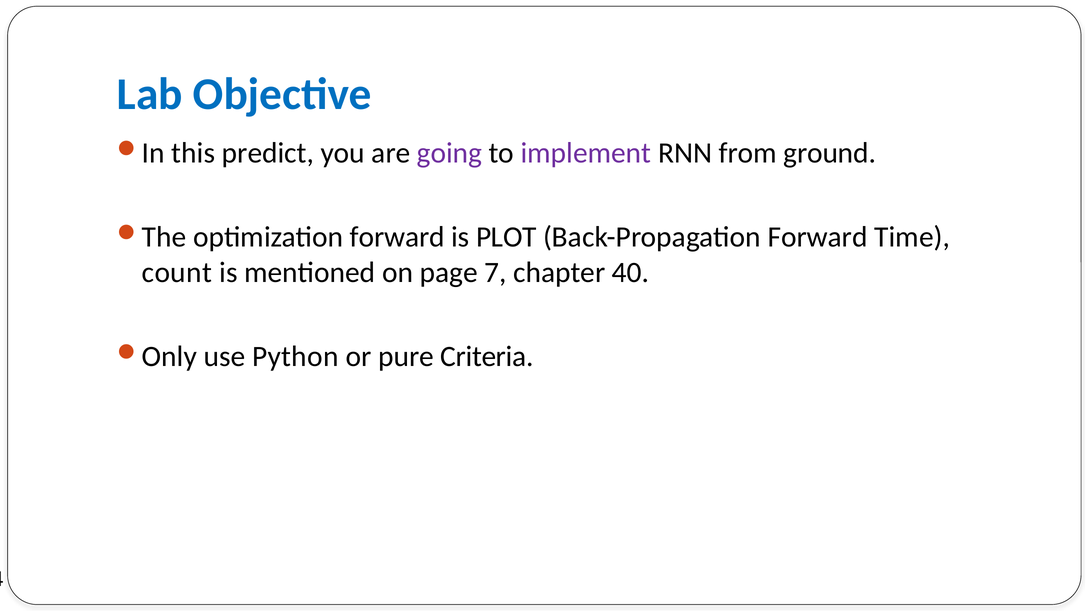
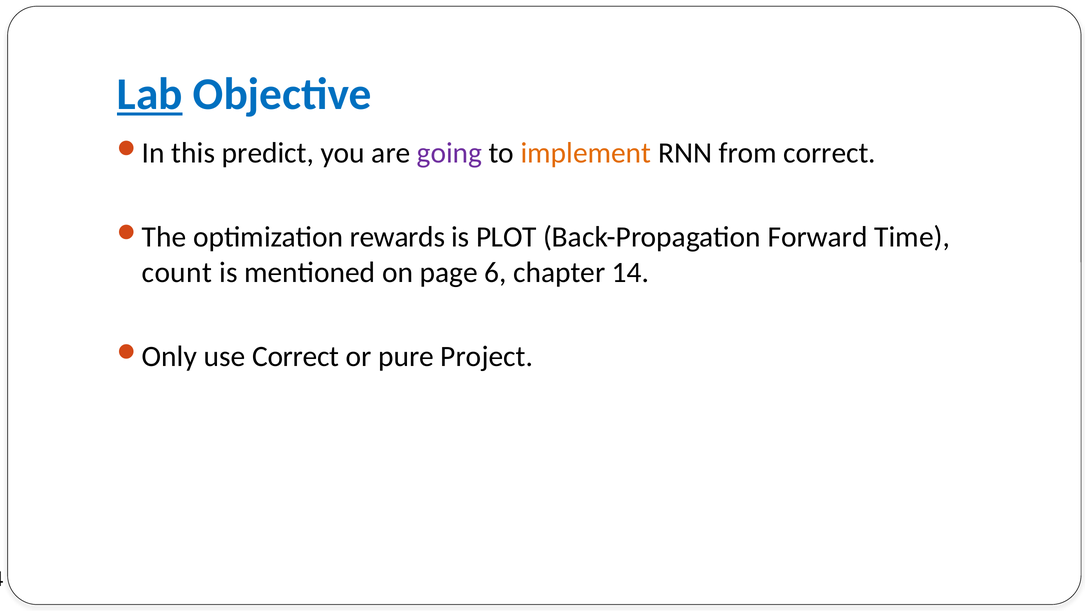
Lab underline: none -> present (150, 94)
implement colour: purple -> orange (586, 153)
from ground: ground -> correct (830, 153)
optimization forward: forward -> rewards (397, 237)
7: 7 -> 6 (496, 272)
40: 40 -> 14 (631, 272)
use Python: Python -> Correct (296, 356)
Criteria: Criteria -> Project (487, 356)
